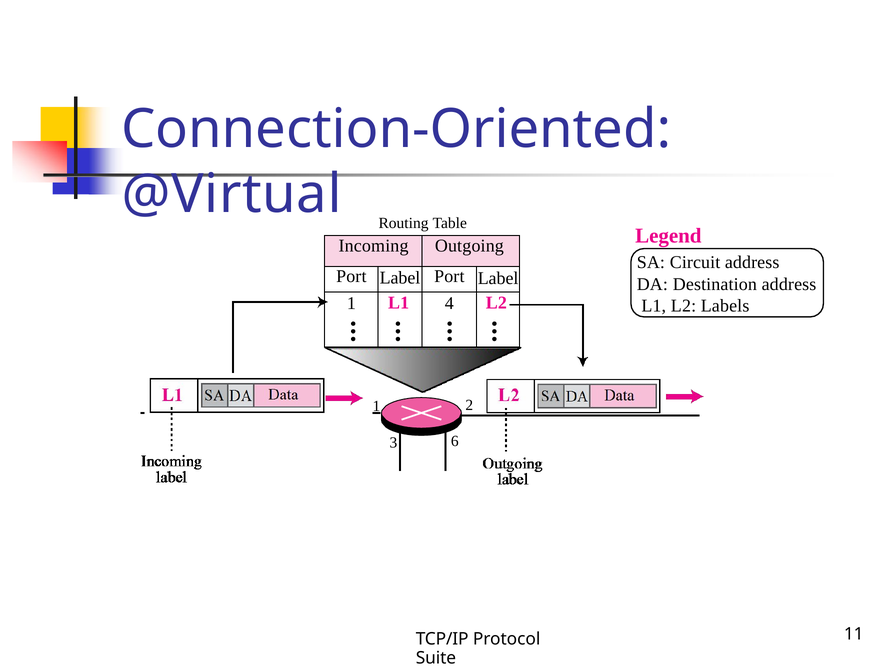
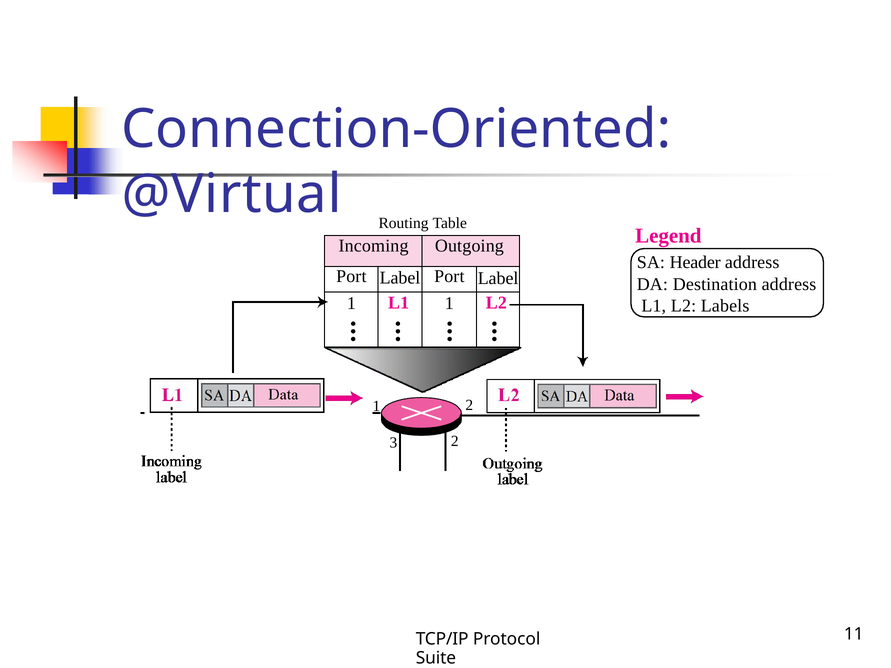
Circuit: Circuit -> Header (695, 262)
L1 4: 4 -> 1 (449, 303)
3 6: 6 -> 2 (455, 441)
